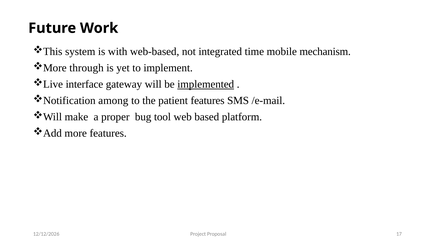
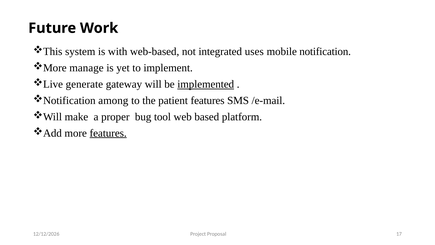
time: time -> uses (254, 52)
mechanism: mechanism -> notification (325, 52)
through: through -> manage (86, 68)
interface: interface -> generate (84, 84)
features underline: none -> present (108, 133)
